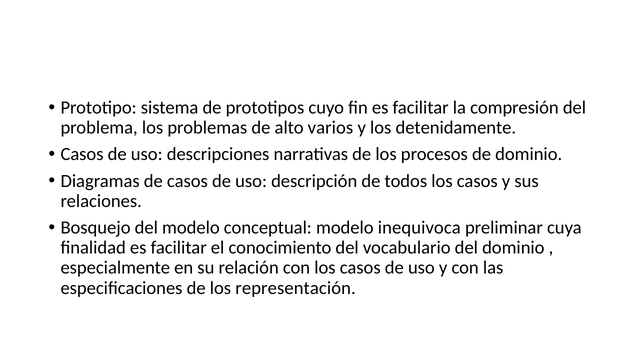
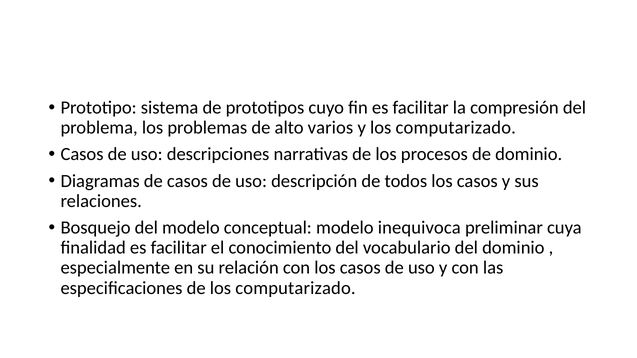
y los detenidamente: detenidamente -> computarizado (456, 128)
de los representación: representación -> computarizado (295, 288)
